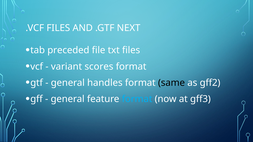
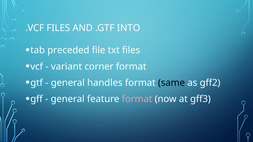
NEXT: NEXT -> INTO (129, 28)
scores: scores -> corner (99, 67)
format colour: light blue -> pink (137, 99)
